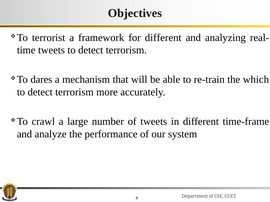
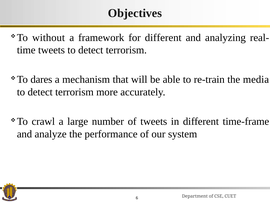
terrorist: terrorist -> without (49, 38)
which: which -> media (256, 80)
